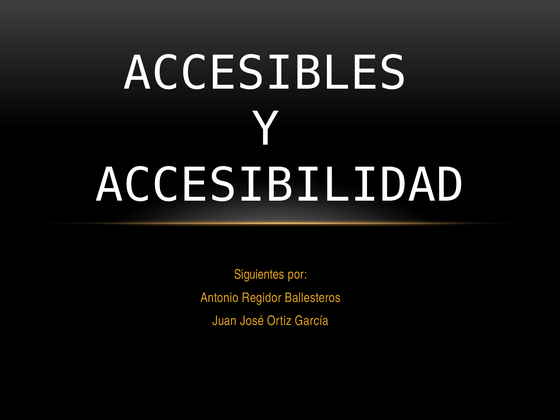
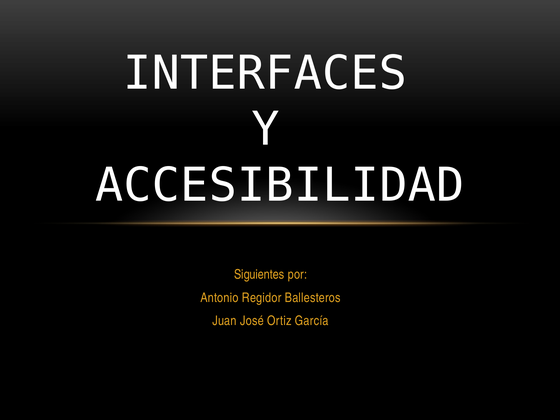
ACCESIBLES: ACCESIBLES -> INTERFACES (265, 73)
